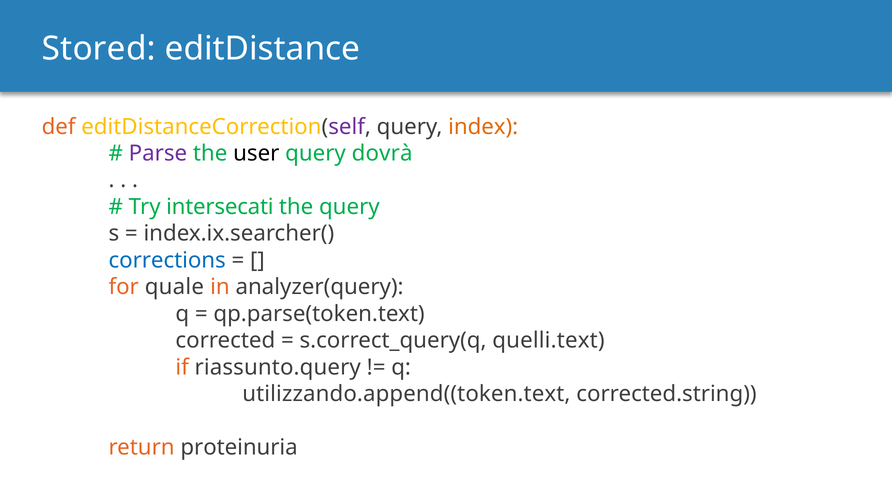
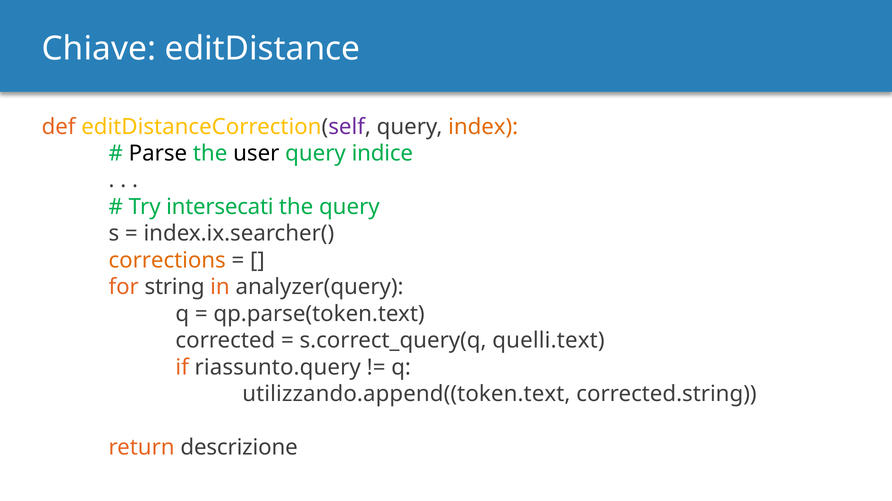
Stored: Stored -> Chiave (99, 49)
Parse colour: purple -> black (158, 154)
dovrà: dovrà -> indice (382, 154)
corrections colour: blue -> orange (167, 261)
quale: quale -> string (175, 287)
proteinuria: proteinuria -> descrizione (239, 448)
